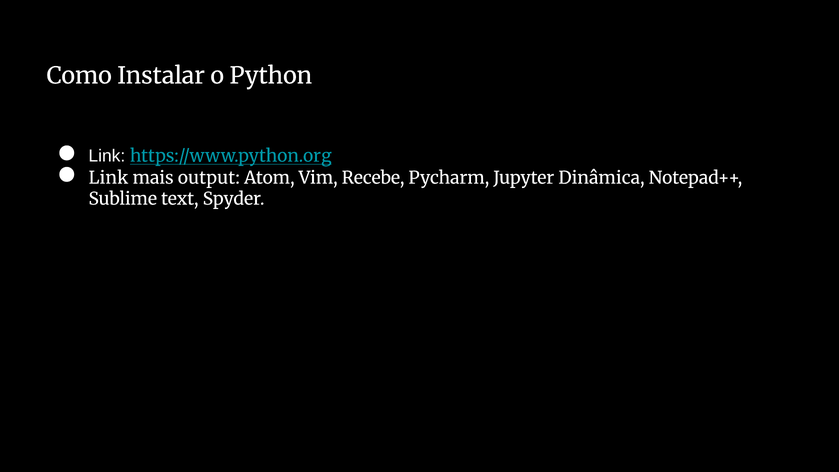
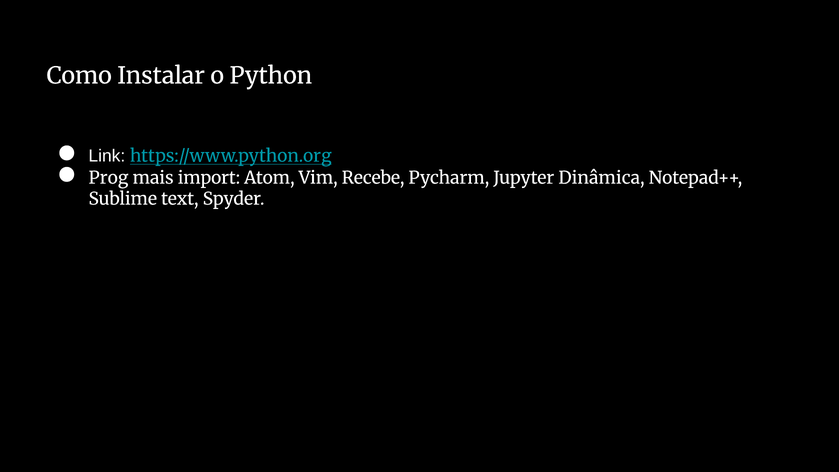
Link: Link -> Prog (108, 178)
output: output -> import (209, 178)
